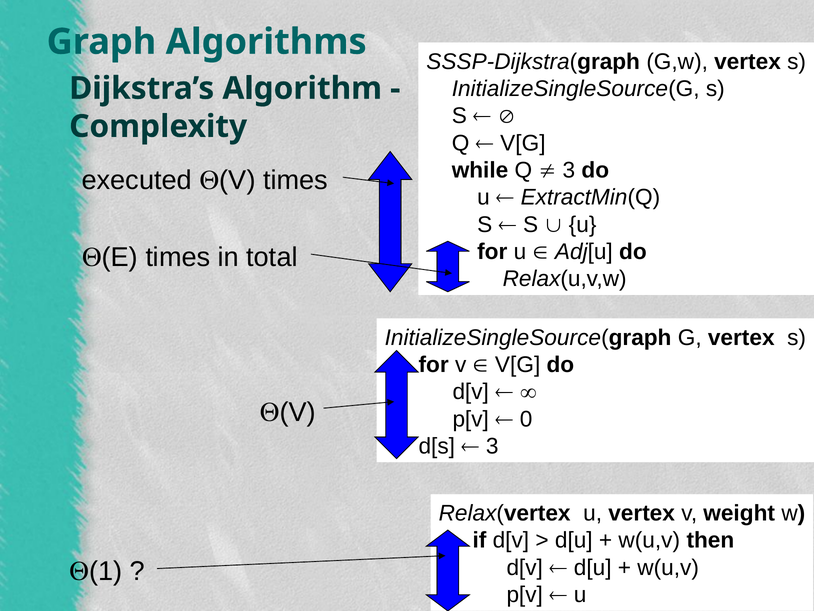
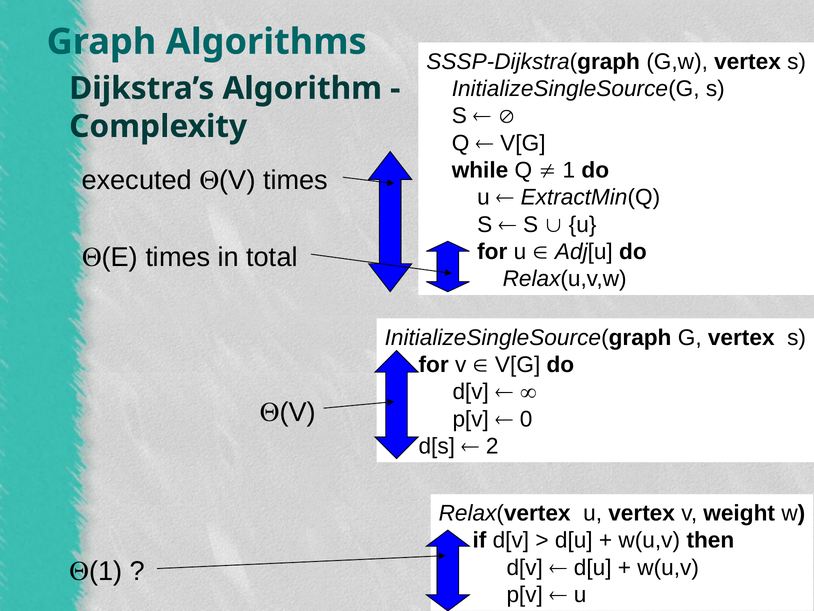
3: 3 -> 1 (569, 170)
3: 3 -> 2 (492, 446)
